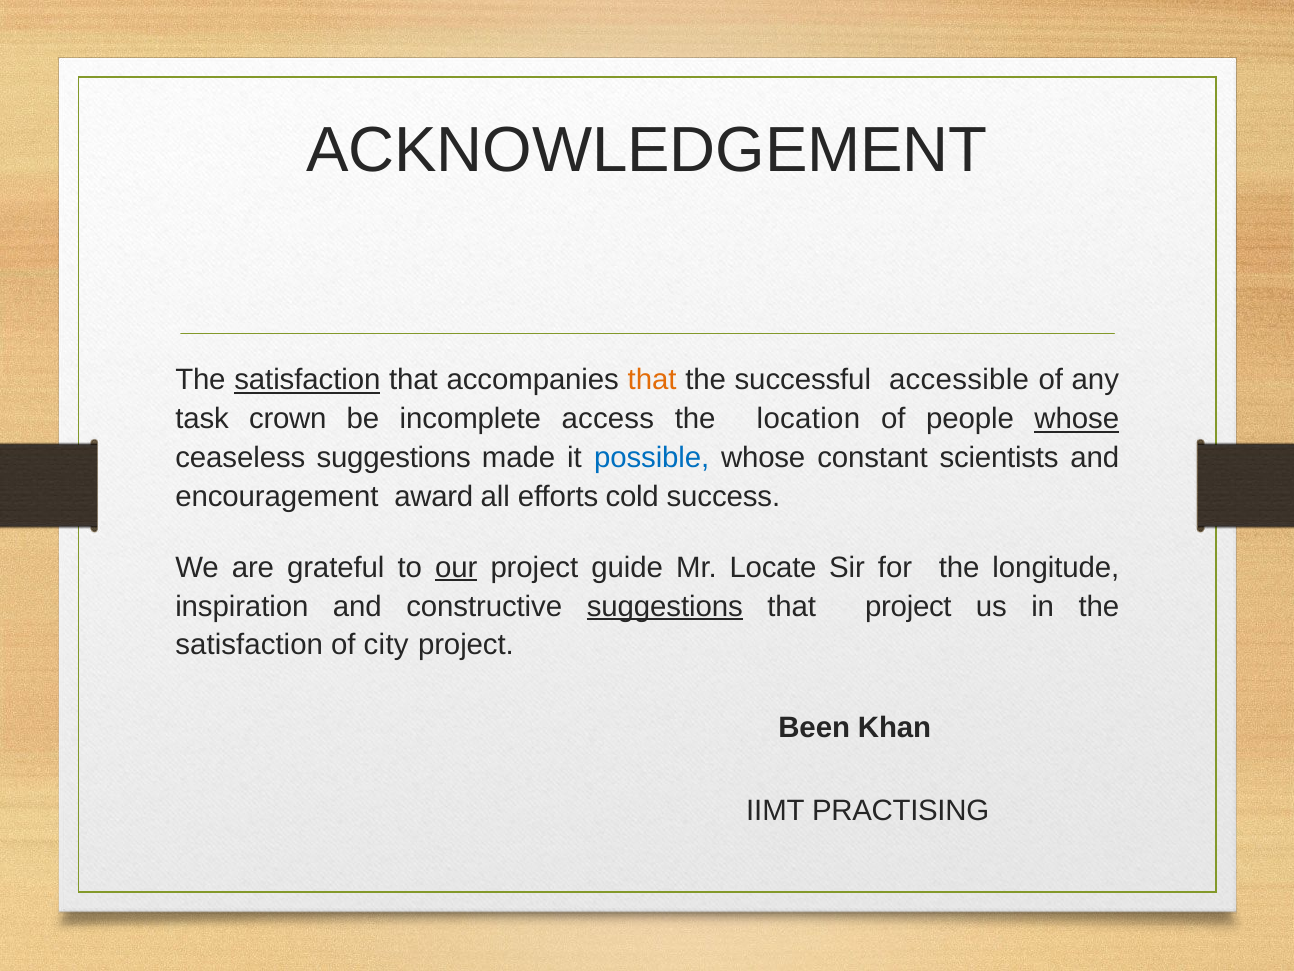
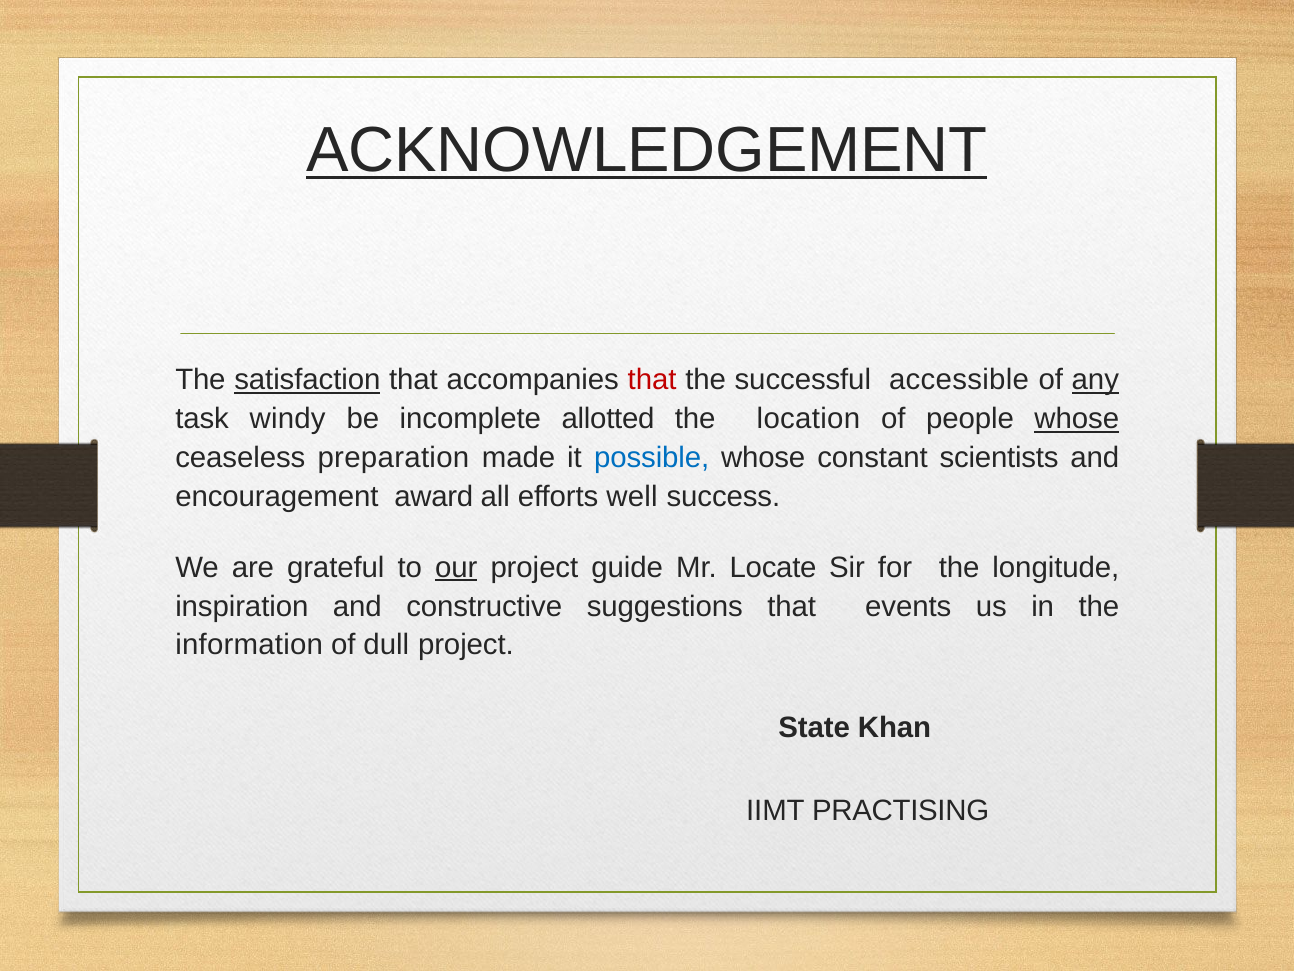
ACKNOWLEDGEMENT underline: none -> present (647, 150)
that colour: orange -> red (652, 380)
any underline: none -> present (1095, 380)
crown: crown -> windy (288, 419)
access: access -> allotted (608, 419)
ceaseless suggestions: suggestions -> preparation (393, 458)
cold: cold -> well (632, 496)
suggestions underline: present -> none (665, 606)
that project: project -> events (908, 606)
satisfaction: satisfaction -> information (249, 645)
city: city -> dull (386, 645)
Been: Been -> State (814, 728)
